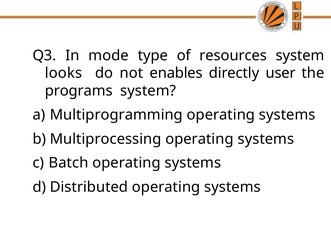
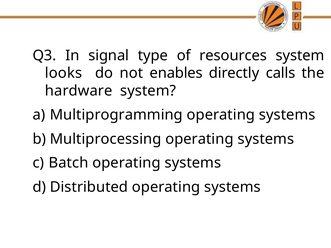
mode: mode -> signal (109, 56)
user: user -> calls (281, 73)
programs: programs -> hardware (79, 91)
